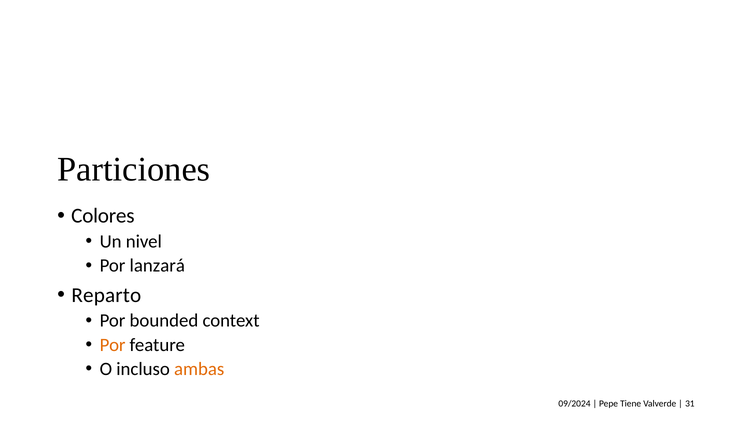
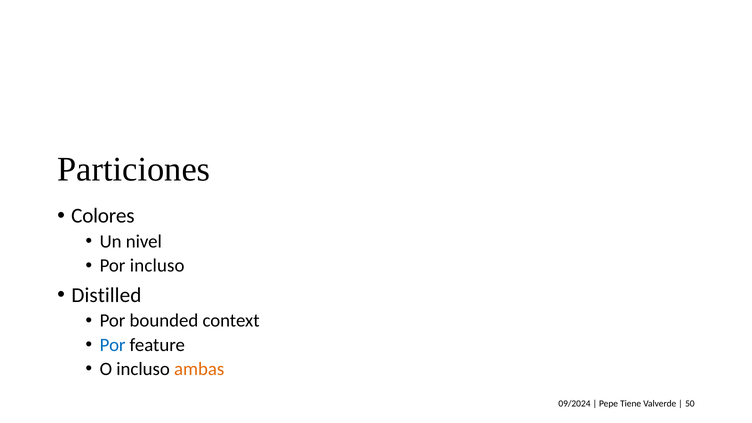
Por lanzará: lanzará -> incluso (157, 266)
Reparto: Reparto -> Distilled (106, 295)
Por colour: orange -> blue (113, 345)
31: 31 -> 50 (690, 404)
